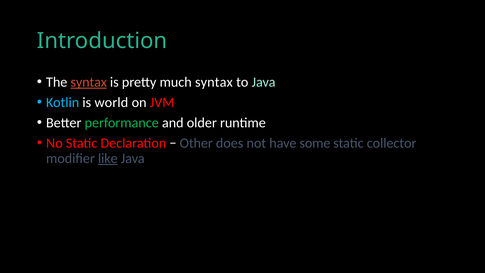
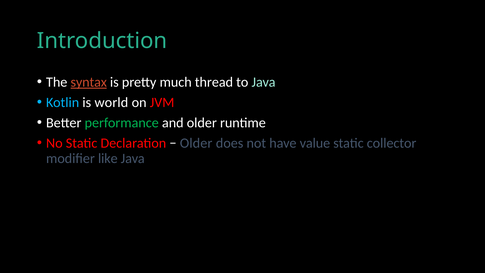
much syntax: syntax -> thread (214, 82)
Other: Other -> Older (196, 143)
some: some -> value (315, 143)
like underline: present -> none (108, 158)
